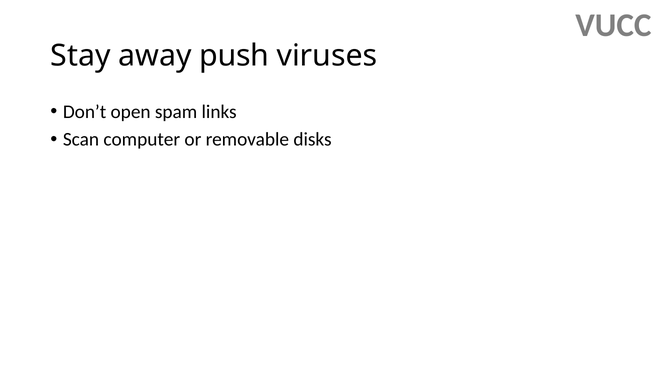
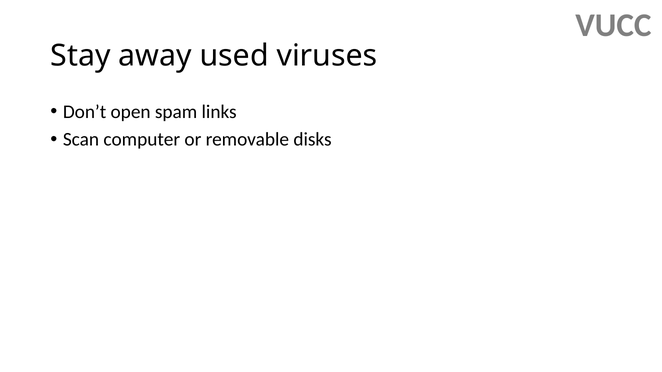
push: push -> used (234, 56)
